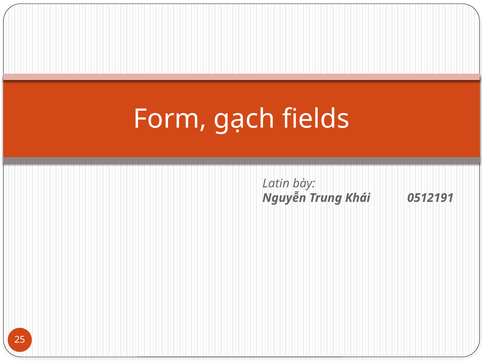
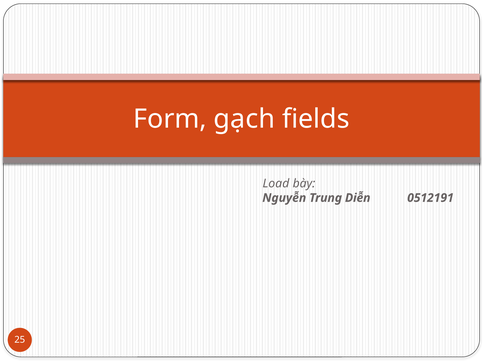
Latin: Latin -> Load (276, 184)
Khái: Khái -> Diễn (358, 198)
